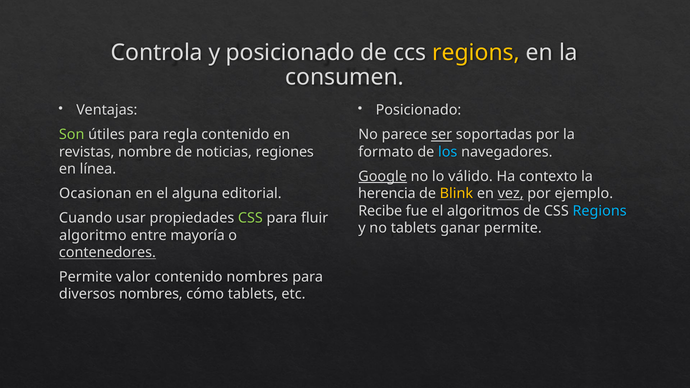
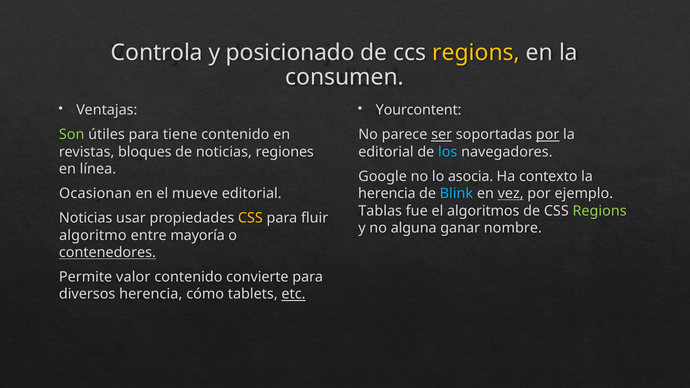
Posicionado: Posicionado -> Yourcontent (419, 110)
regla: regla -> tiene (180, 135)
por underline: none -> present (548, 135)
nombre: nombre -> bloques (145, 152)
formato: formato -> editorial (386, 152)
Google underline: present -> none (383, 176)
válido: válido -> asocia (471, 176)
alguna: alguna -> mueve (195, 194)
Blink colour: yellow -> light blue (456, 194)
Recibe: Recibe -> Tablas (380, 211)
Regions colour: light blue -> light green (600, 211)
Cuando: Cuando -> Noticias (86, 218)
CSS colour: light green -> yellow (250, 218)
no tablets: tablets -> alguna (414, 228)
ganar permite: permite -> nombre (513, 228)
contenido nombres: nombres -> convierte (257, 277)
diversos nombres: nombres -> herencia (151, 294)
etc underline: none -> present (293, 294)
